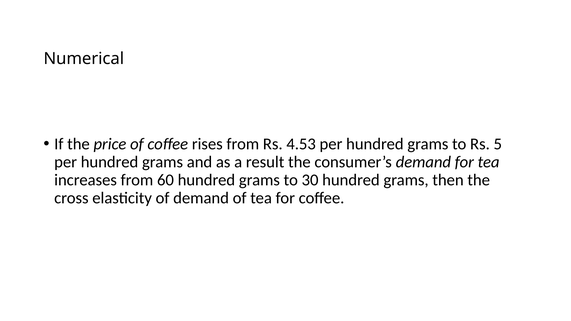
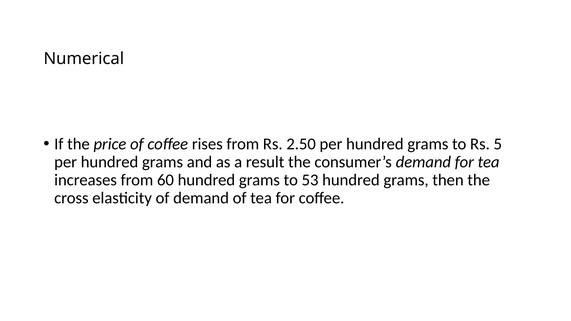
4.53: 4.53 -> 2.50 (301, 144)
30: 30 -> 53 (310, 180)
